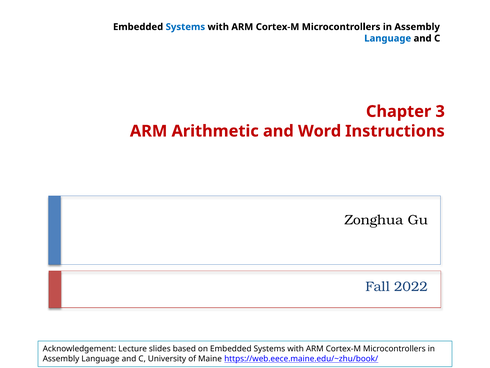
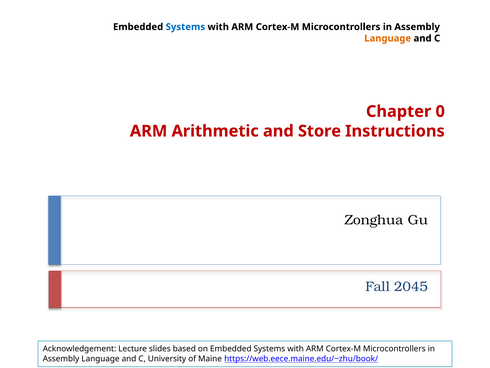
Language colour: blue -> orange (388, 38)
3: 3 -> 0 (440, 111)
Word: Word -> Store (320, 131)
2022: 2022 -> 2045 (411, 286)
